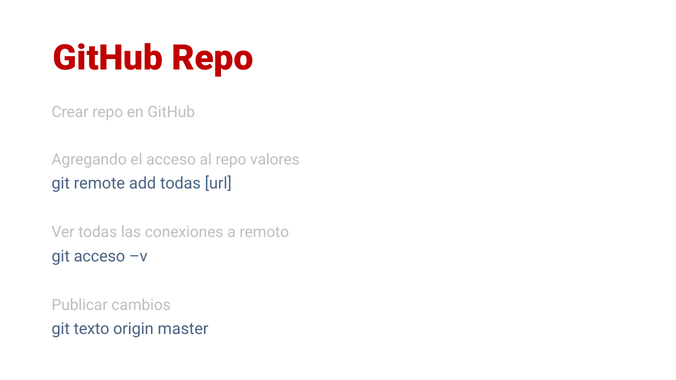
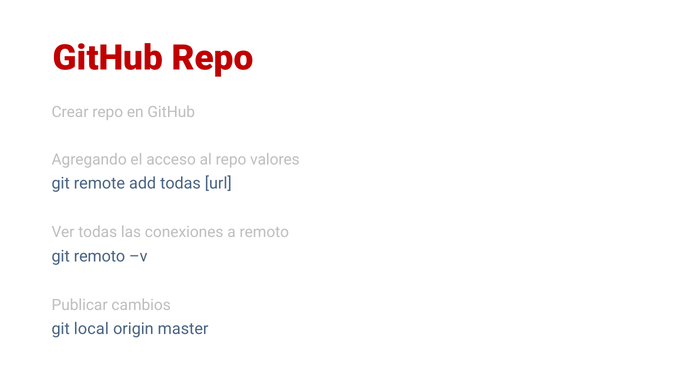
git acceso: acceso -> remoto (99, 257)
texto: texto -> local (91, 329)
